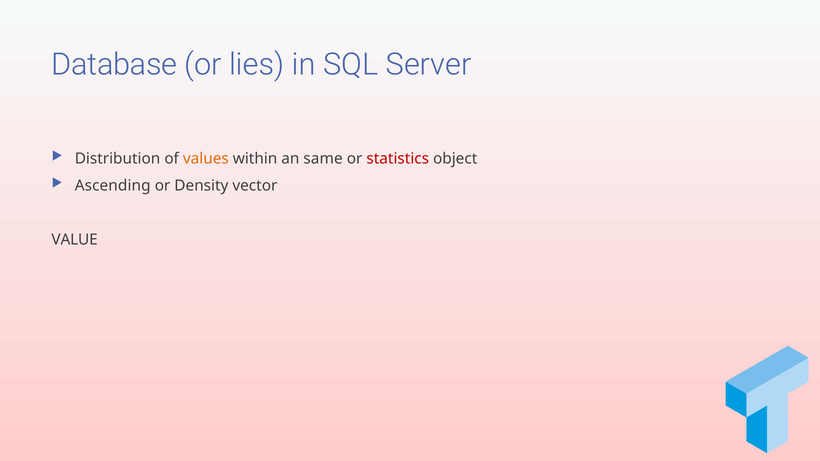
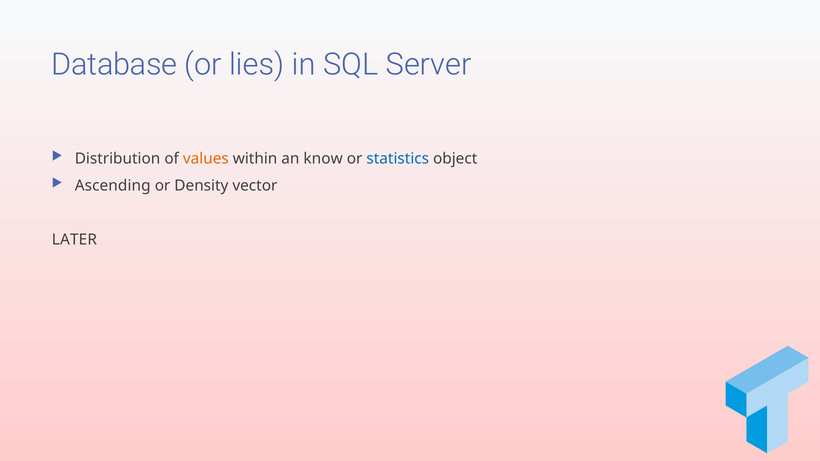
same: same -> know (323, 159)
statistics colour: red -> blue (398, 159)
VALUE: VALUE -> LATER (74, 240)
